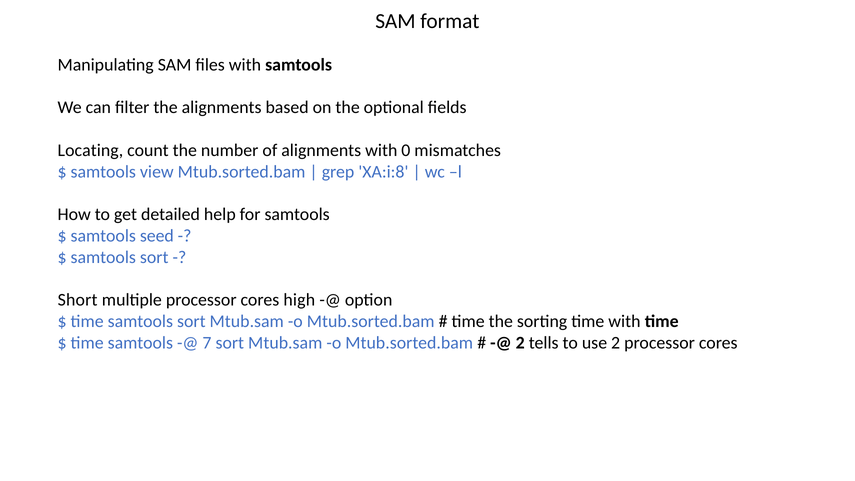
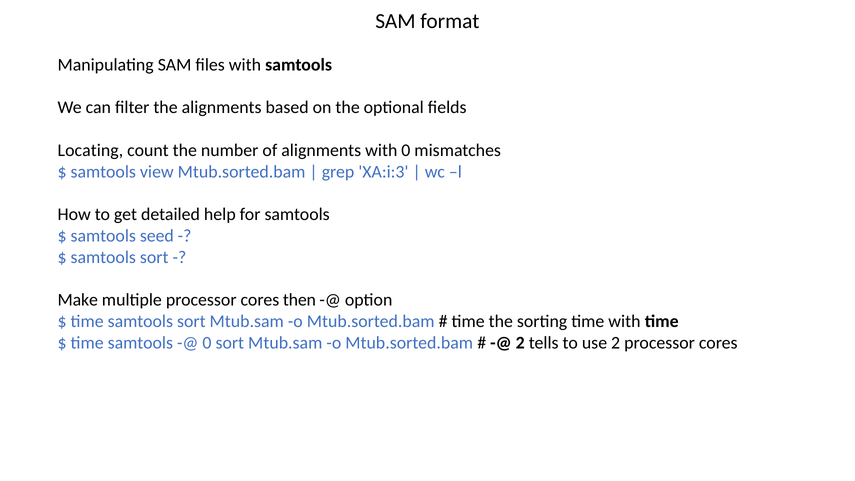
XA:i:8: XA:i:8 -> XA:i:3 (383, 172)
Short: Short -> Make (78, 300)
high: high -> then (299, 300)
7: 7 -> 0 (207, 343)
